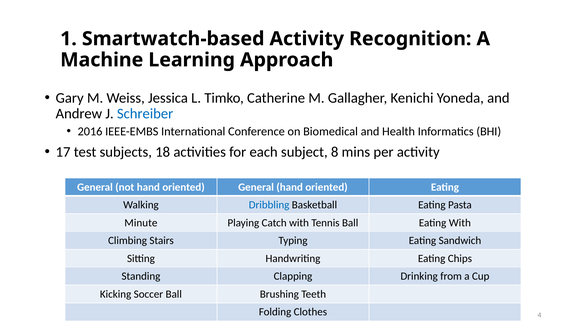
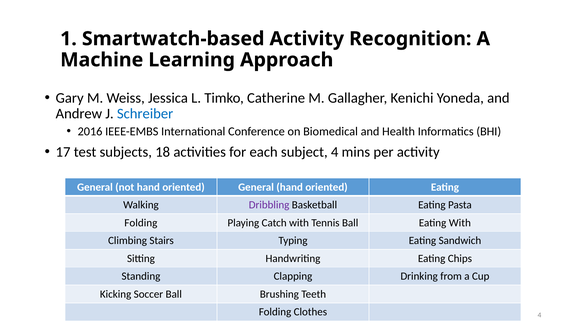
subject 8: 8 -> 4 (335, 152)
Dribbling colour: blue -> purple (269, 205)
Minute: Minute -> Folding (141, 223)
